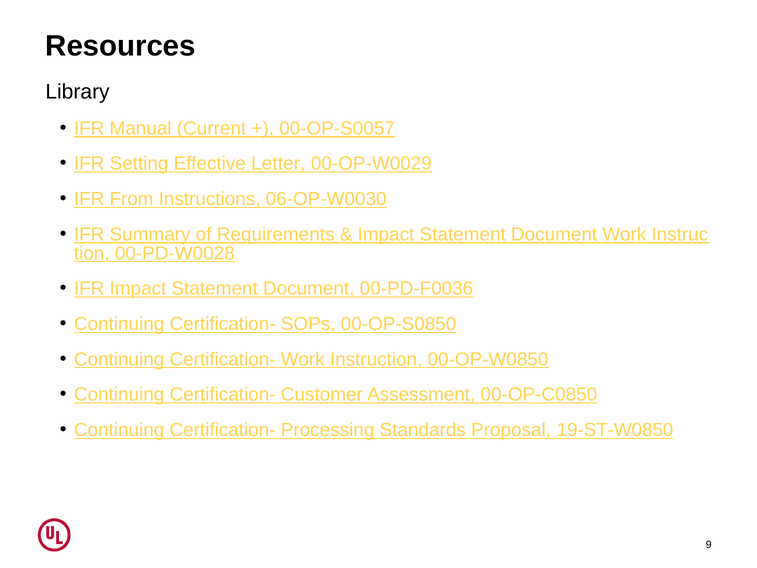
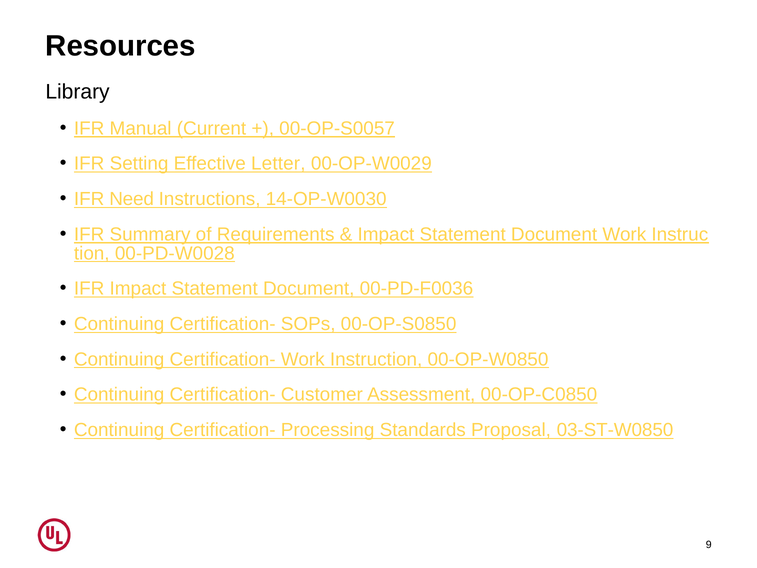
From: From -> Need (132, 199)
06-OP-W0030: 06-OP-W0030 -> 14-OP-W0030 (326, 199)
19-ST-W0850: 19-ST-W0850 -> 03-ST-W0850 (615, 430)
